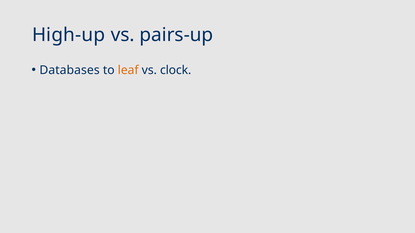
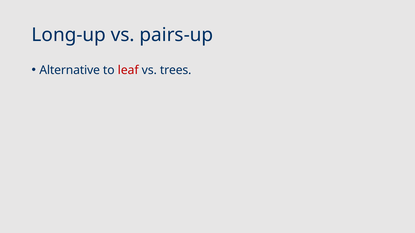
High-up: High-up -> Long-up (69, 35)
Databases: Databases -> Alternative (70, 70)
leaf colour: orange -> red (128, 70)
clock: clock -> trees (176, 70)
